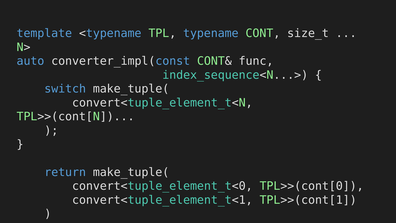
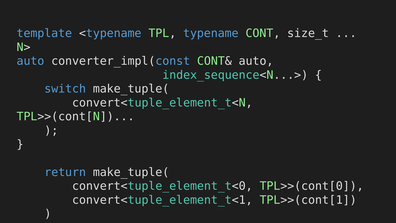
CONT& func: func -> auto (256, 61)
